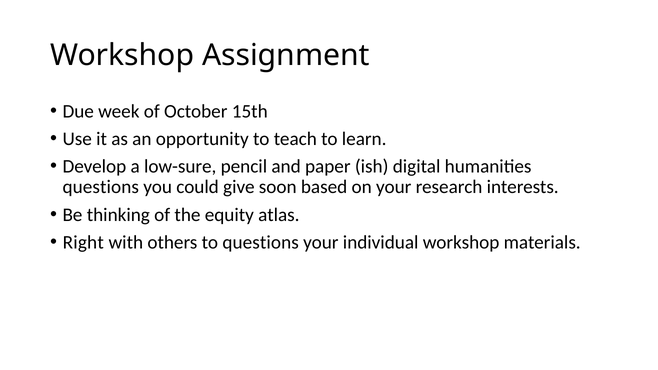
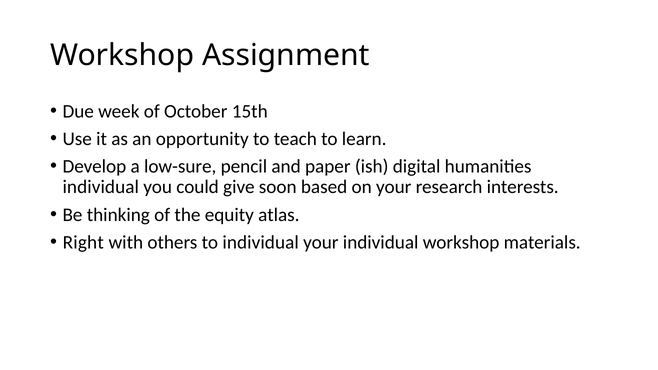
questions: questions -> individual (101, 187)
to questions: questions -> individual (261, 242)
